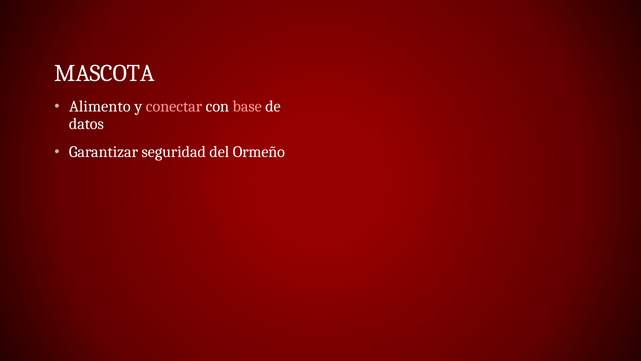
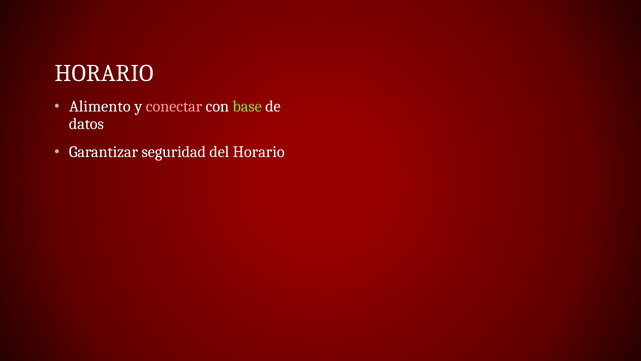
MASCOTA: MASCOTA -> HORARIO (104, 73)
base colour: pink -> light green (247, 107)
del Ormeño: Ormeño -> Horario (259, 152)
